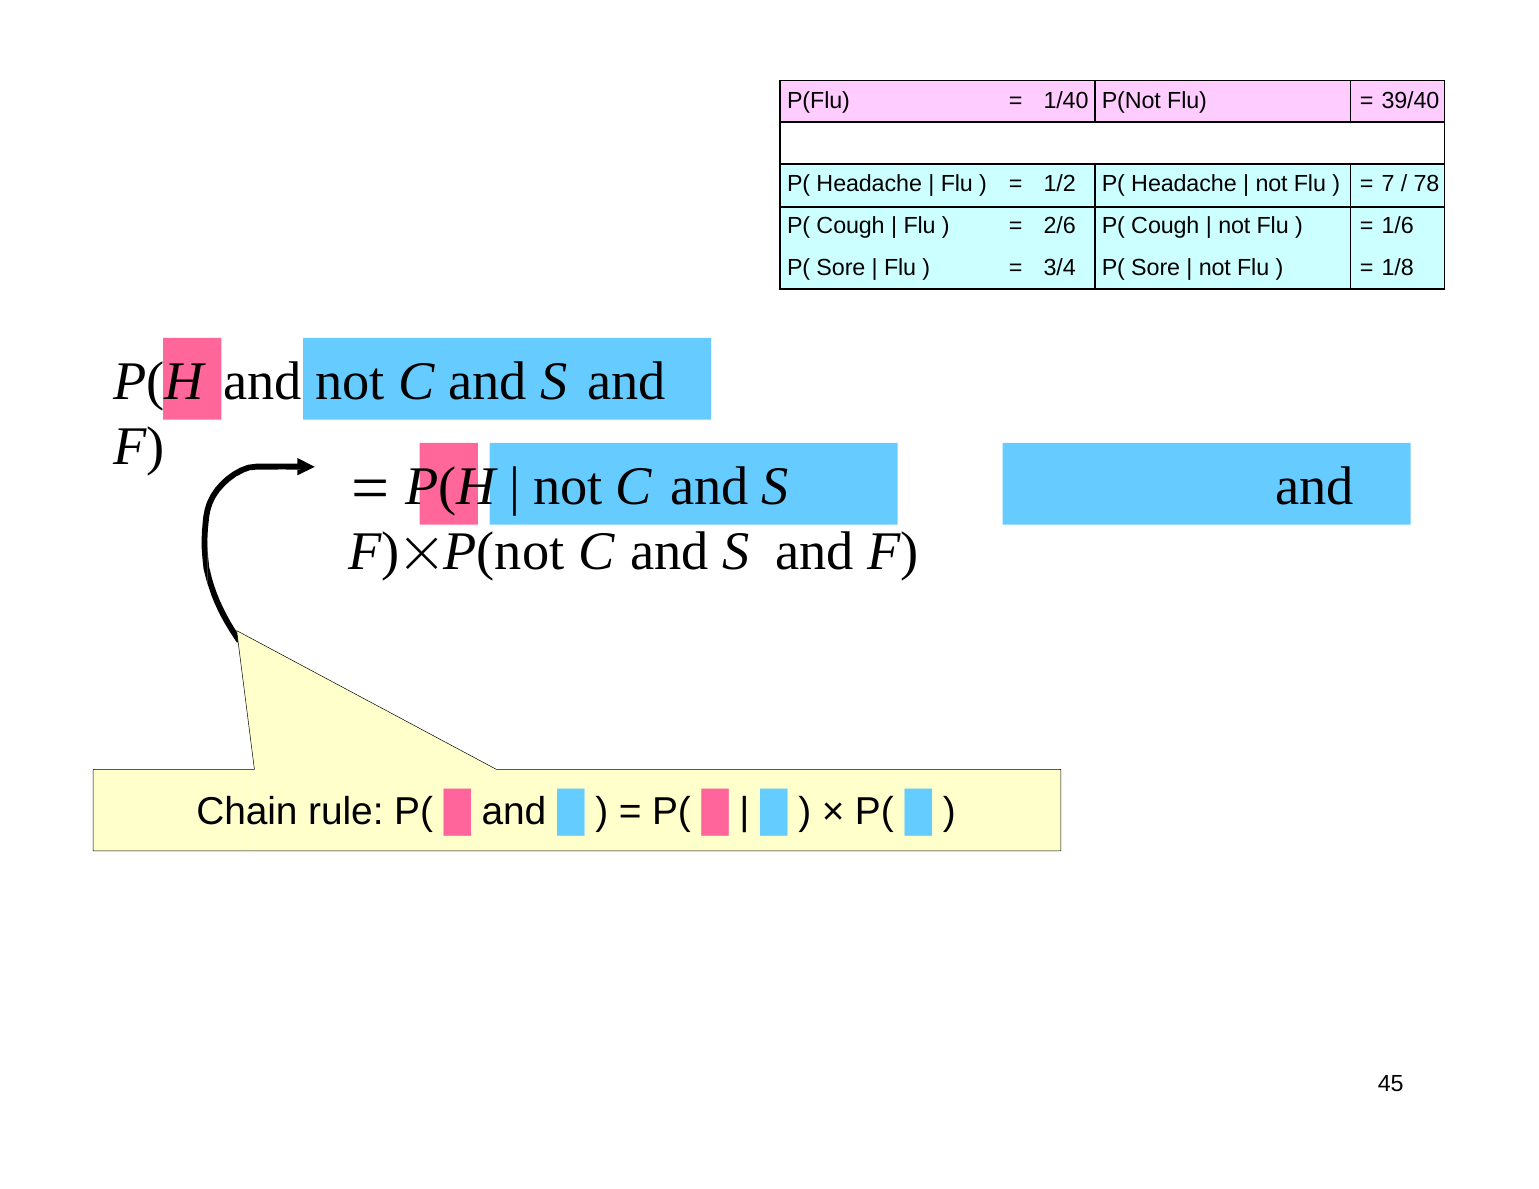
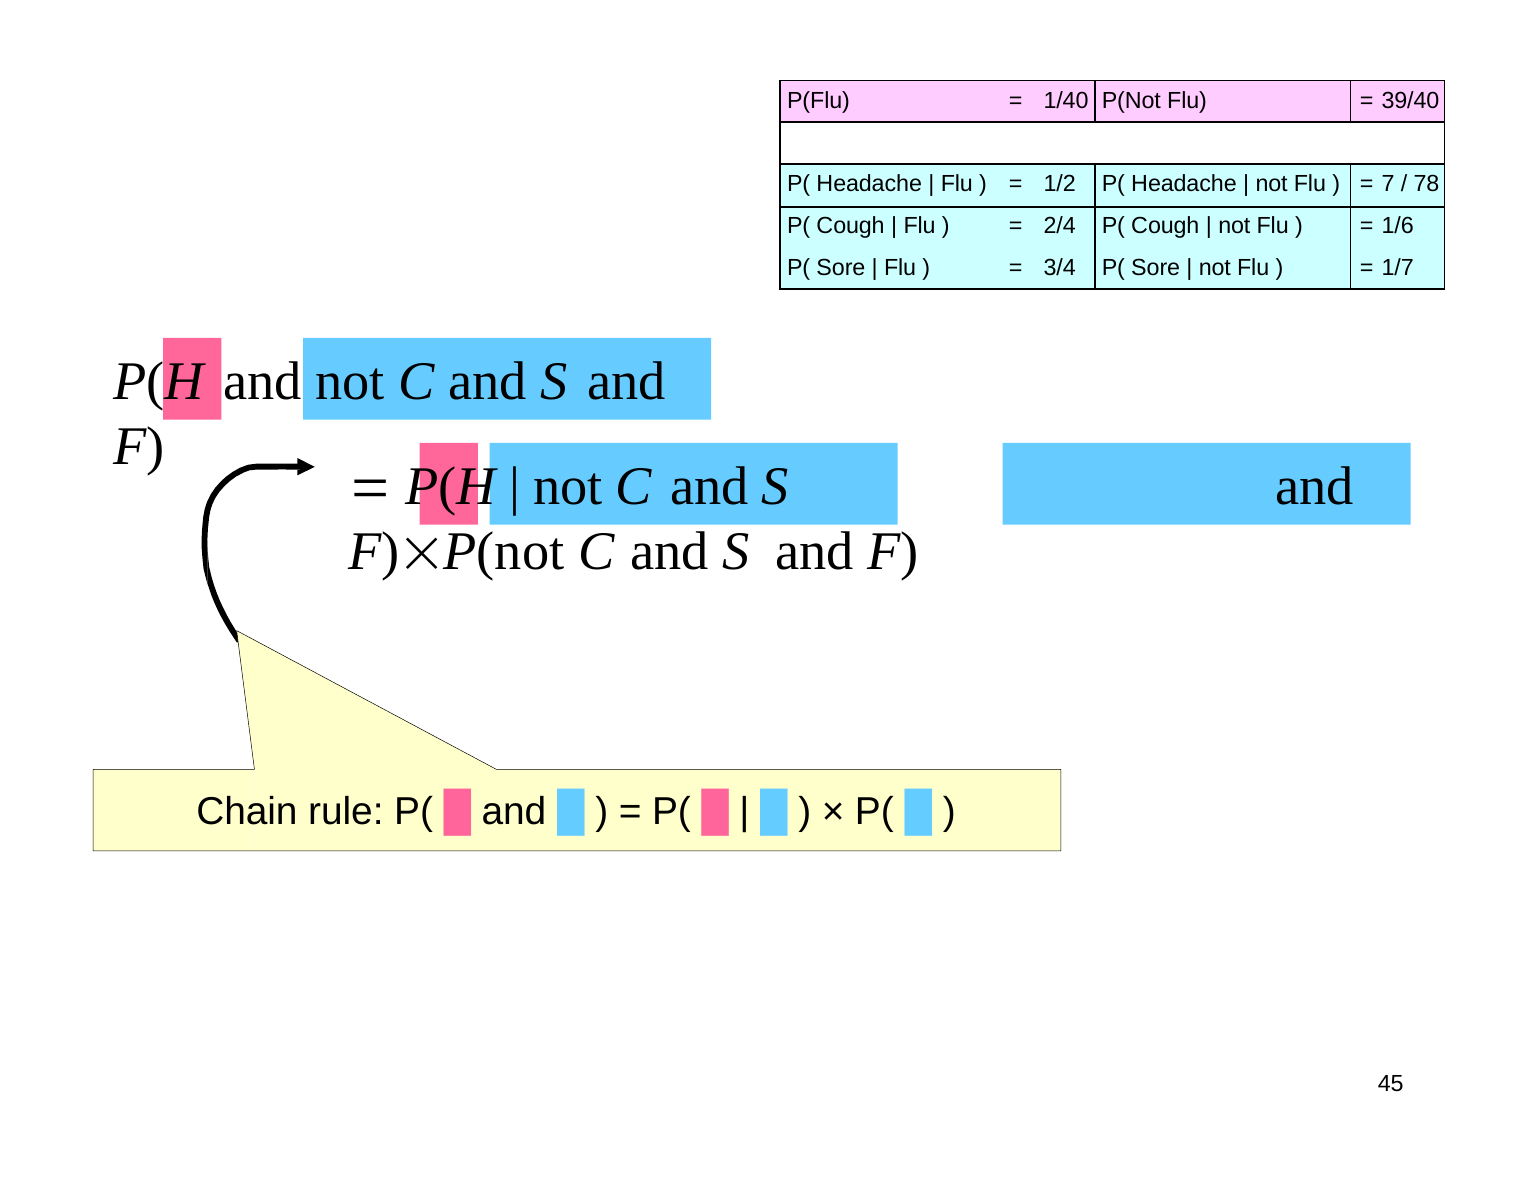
2/6: 2/6 -> 2/4 (1060, 226)
1/8: 1/8 -> 1/7 (1398, 268)
